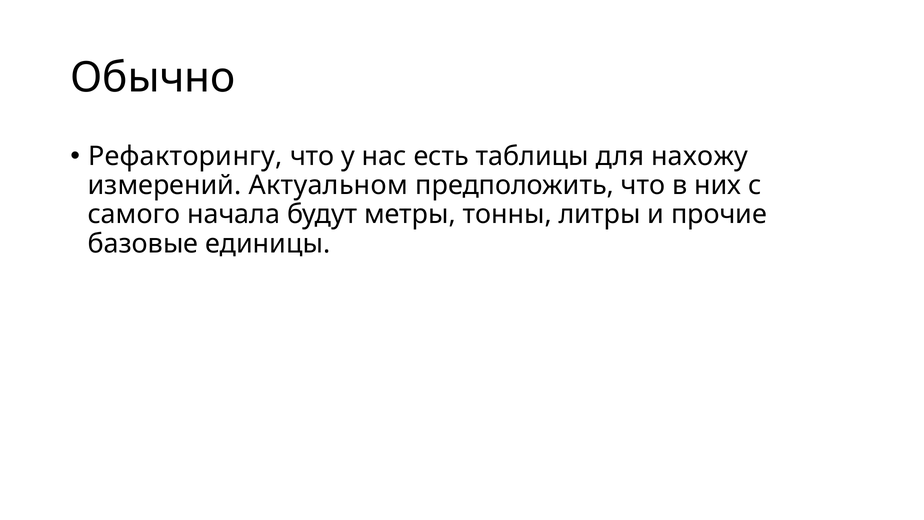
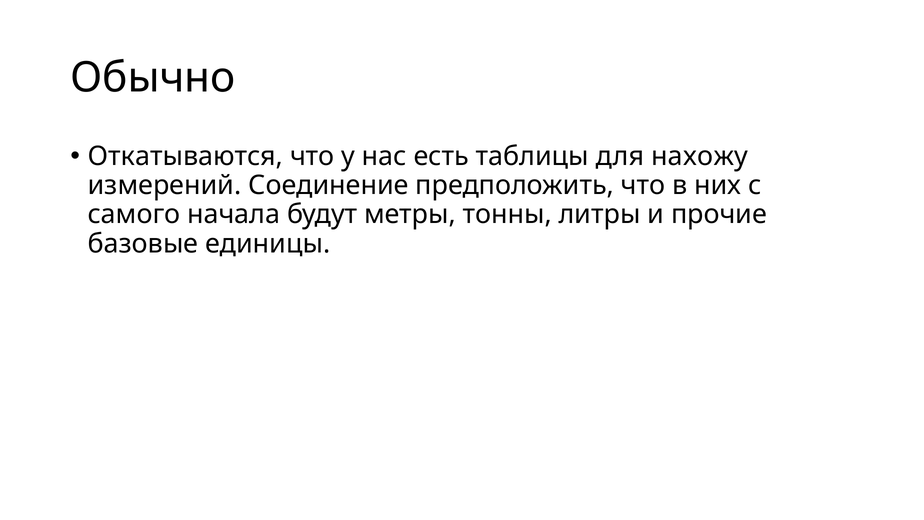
Рефакторингу: Рефакторингу -> Откатываются (185, 156)
Актуальном: Актуальном -> Соединение (328, 185)
